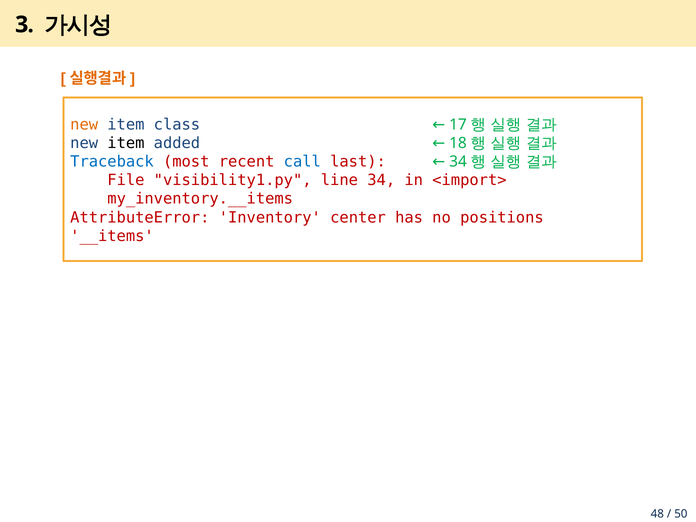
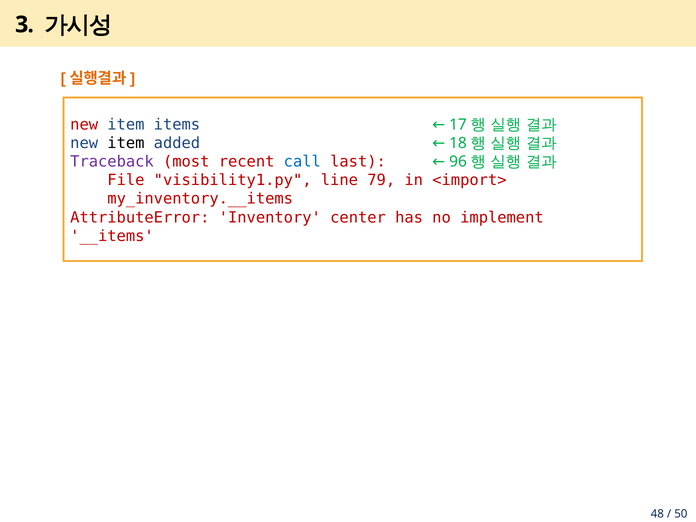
new colour: orange -> red (84, 125)
class: class -> items (177, 125)
Traceback colour: blue -> purple (112, 162)
last 34: 34 -> 96 (458, 162)
line 34: 34 -> 79 (381, 180)
positions: positions -> implement (502, 217)
